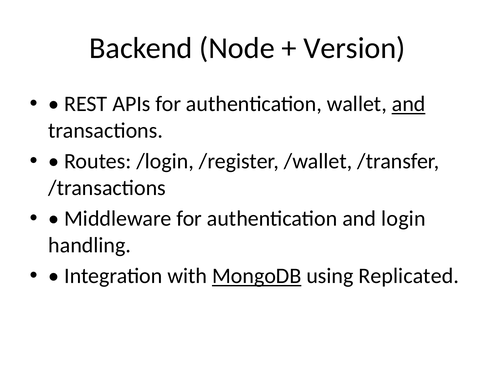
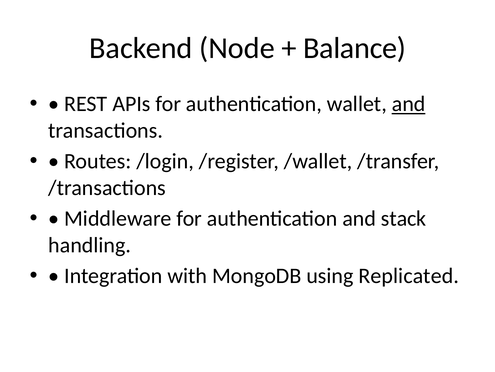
Version: Version -> Balance (355, 48)
login: login -> stack (404, 218)
MongoDB underline: present -> none (257, 275)
